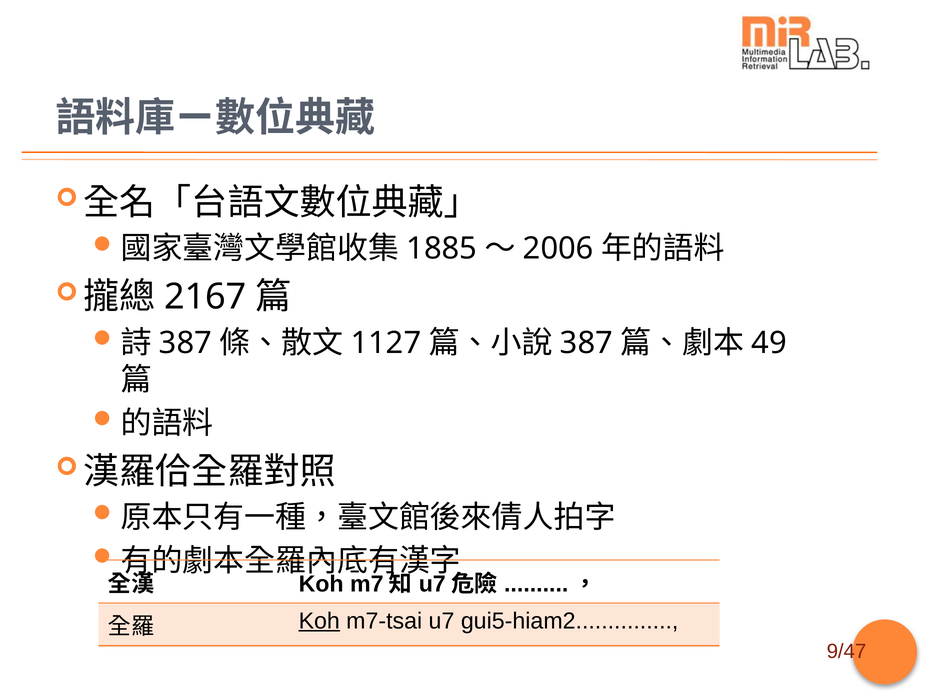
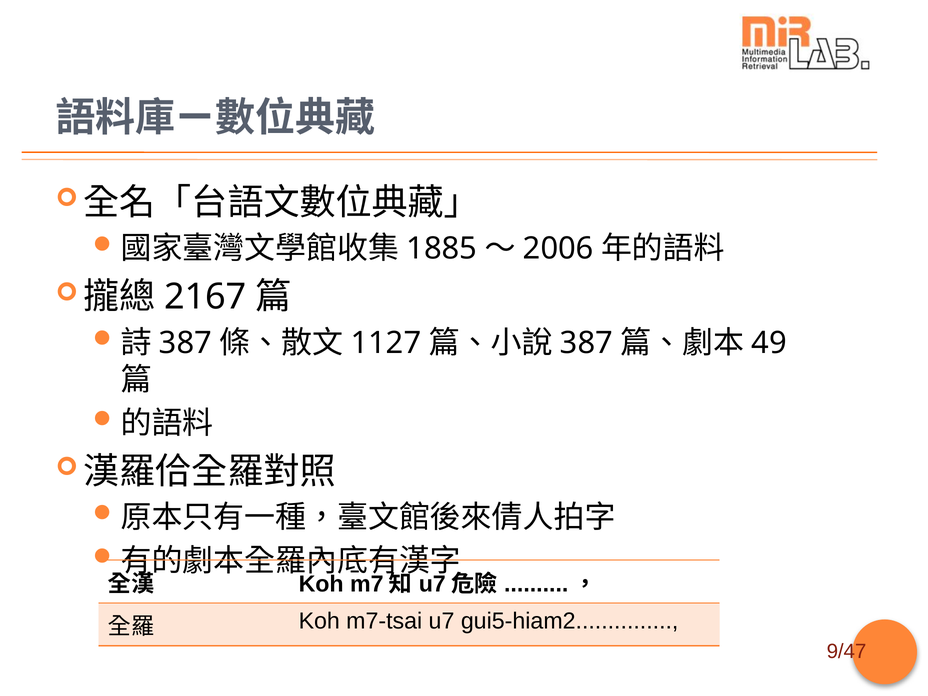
Koh underline: present -> none (319, 621)
